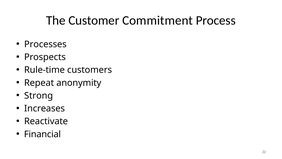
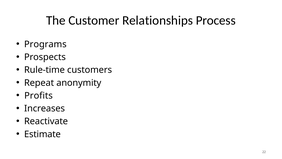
Commitment: Commitment -> Relationships (158, 20)
Processes: Processes -> Programs (45, 44)
Strong: Strong -> Profits (39, 95)
Financial: Financial -> Estimate (42, 134)
